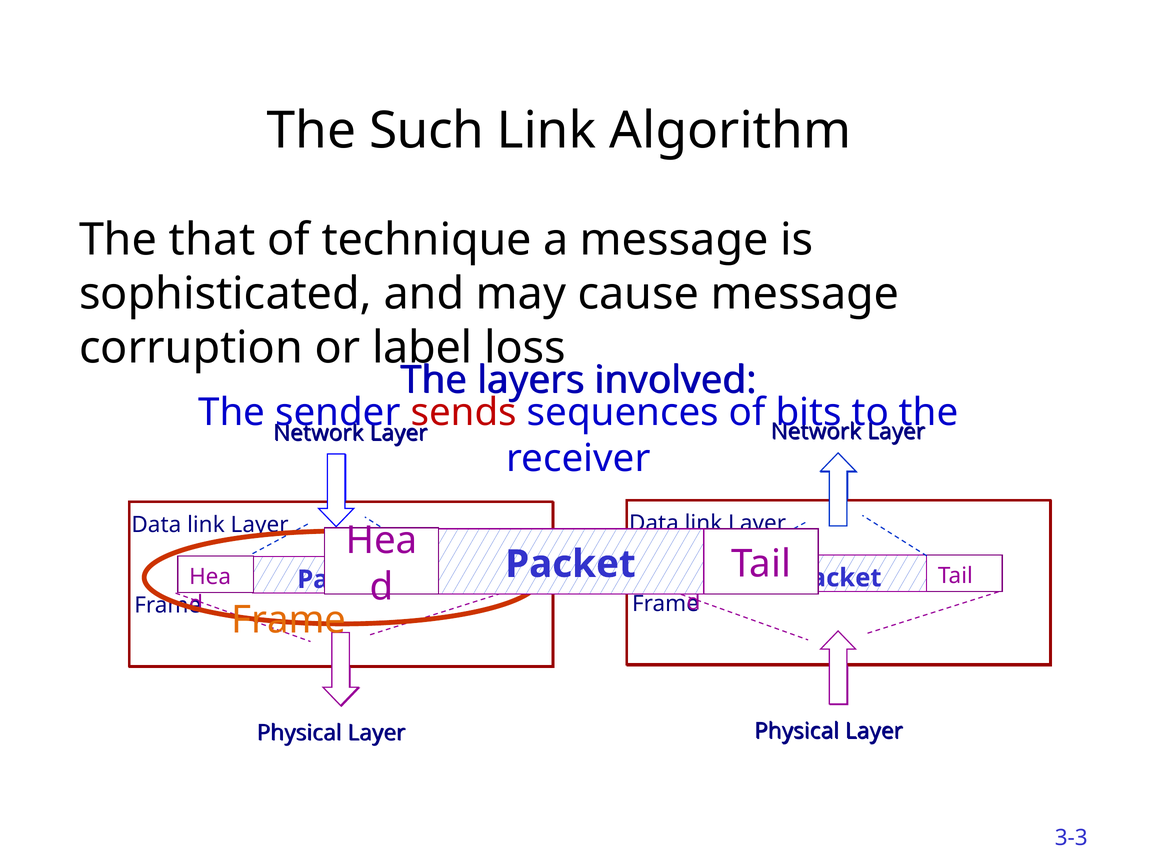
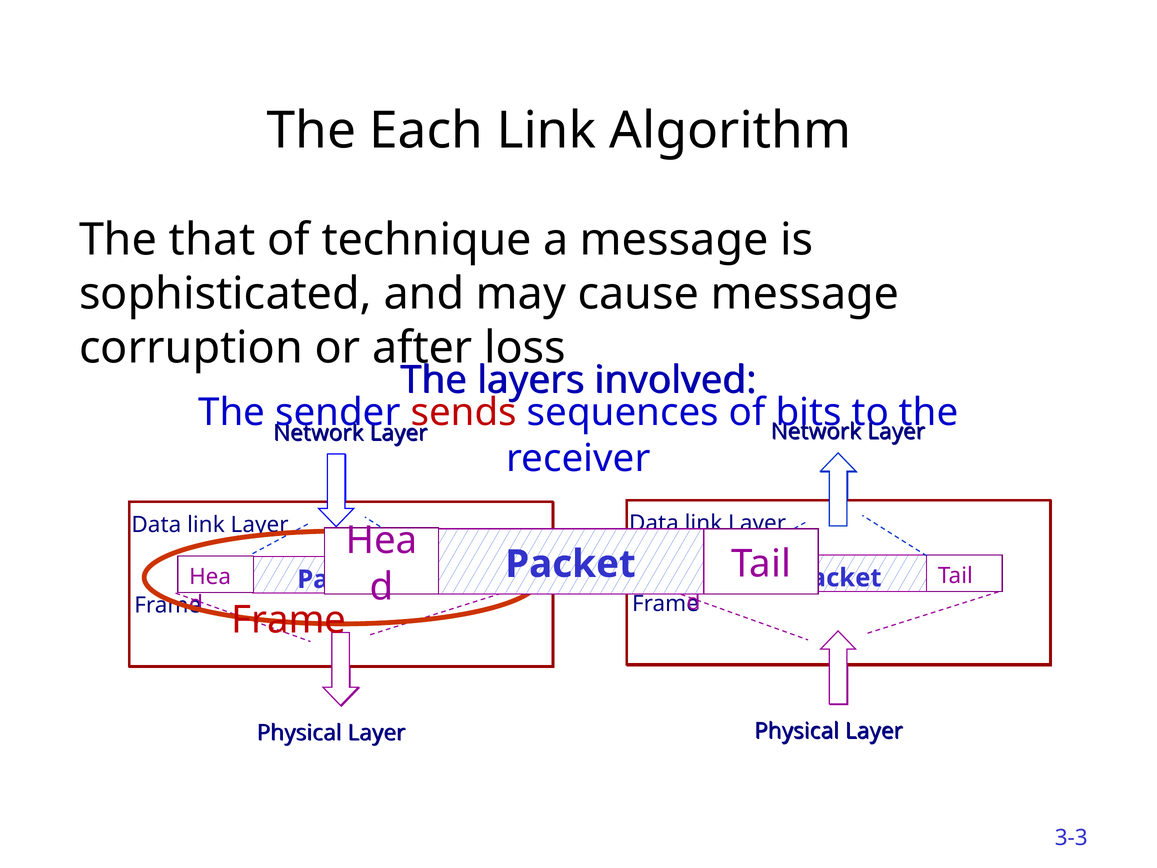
Such: Such -> Each (426, 131)
label: label -> after (422, 348)
Frame colour: orange -> red (289, 620)
